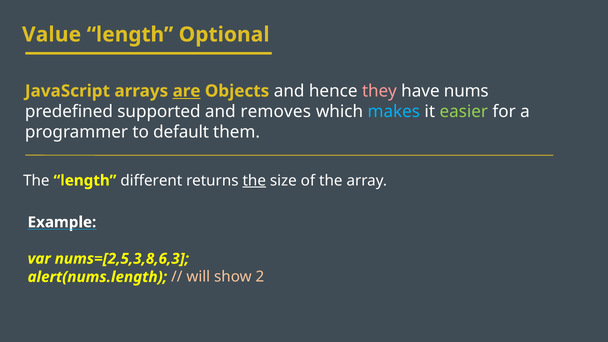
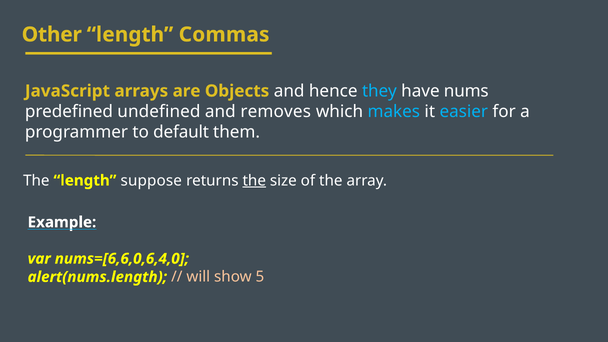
Value: Value -> Other (52, 35)
Optional: Optional -> Commas (224, 35)
are underline: present -> none (187, 91)
they colour: pink -> light blue (379, 91)
supported: supported -> undefined (159, 111)
easier colour: light green -> light blue (464, 111)
different: different -> suppose (151, 180)
nums=[2,5,3,8,6,3: nums=[2,5,3,8,6,3 -> nums=[6,6,0,6,4,0 (122, 259)
2: 2 -> 5 (260, 277)
